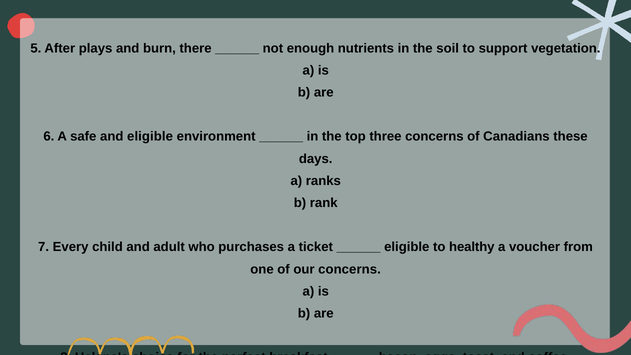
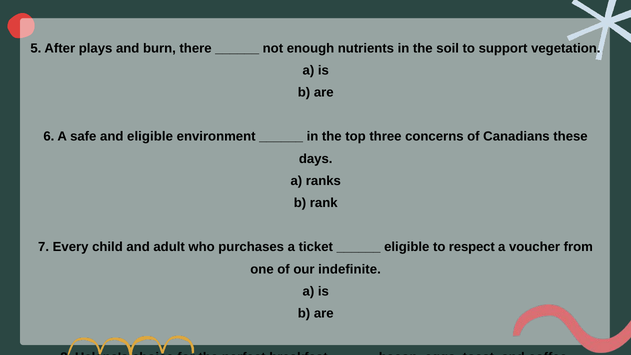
healthy: healthy -> respect (472, 247)
our concerns: concerns -> indefinite (349, 269)
